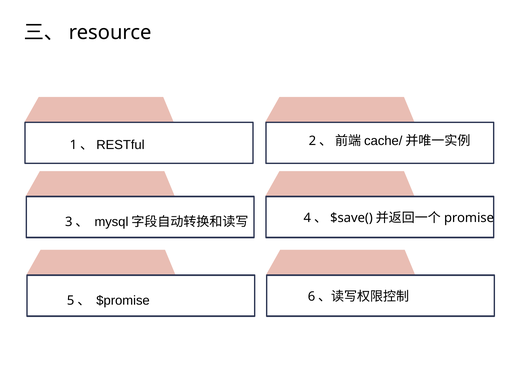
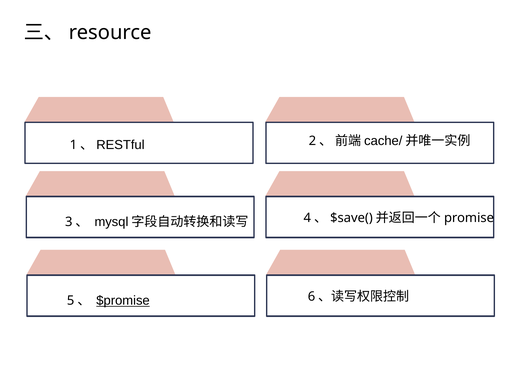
$promise underline: none -> present (123, 301)
